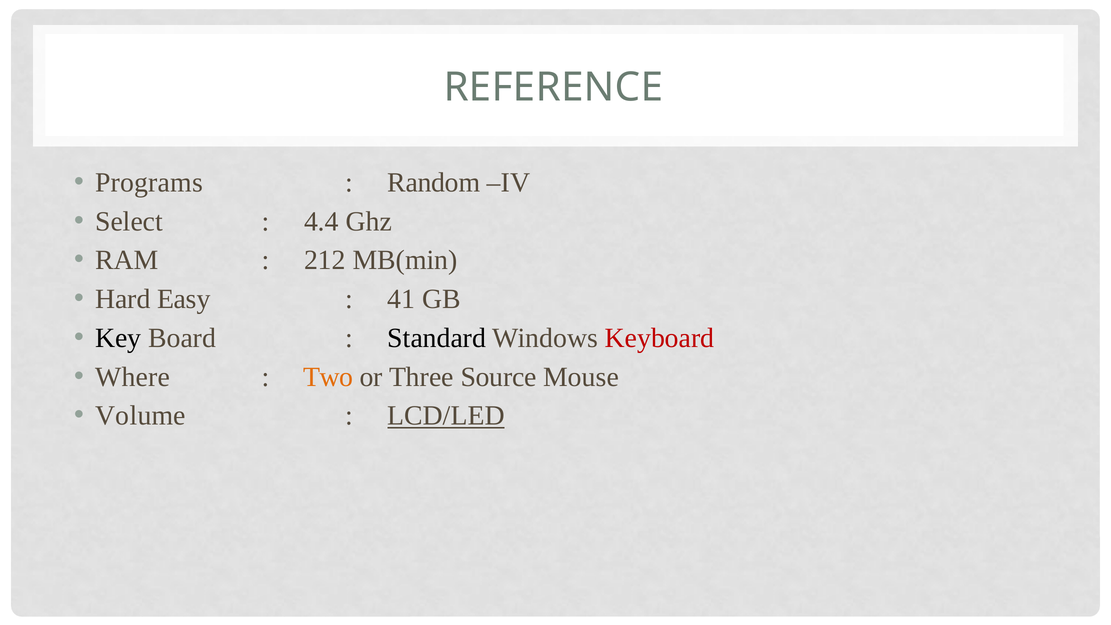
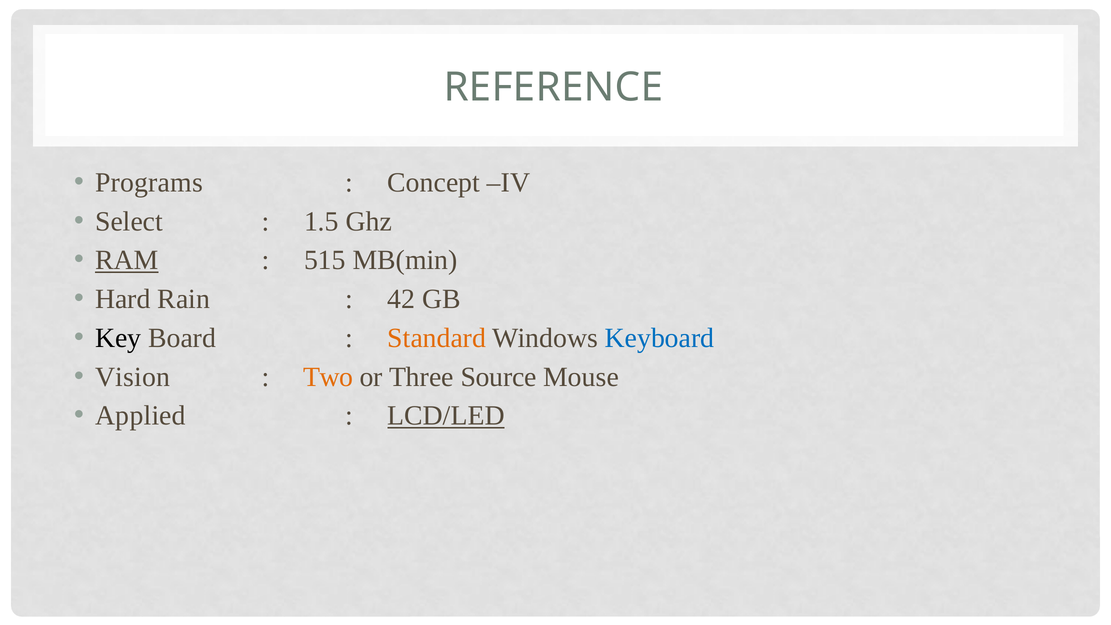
Random: Random -> Concept (434, 182)
4.4: 4.4 -> 1.5 (321, 221)
RAM underline: none -> present (127, 260)
212: 212 -> 515 (325, 260)
Easy: Easy -> Rain (184, 299)
41: 41 -> 42 (401, 299)
Standard colour: black -> orange (437, 338)
Keyboard colour: red -> blue (660, 338)
Where: Where -> Vision (133, 377)
Volume: Volume -> Applied (140, 416)
